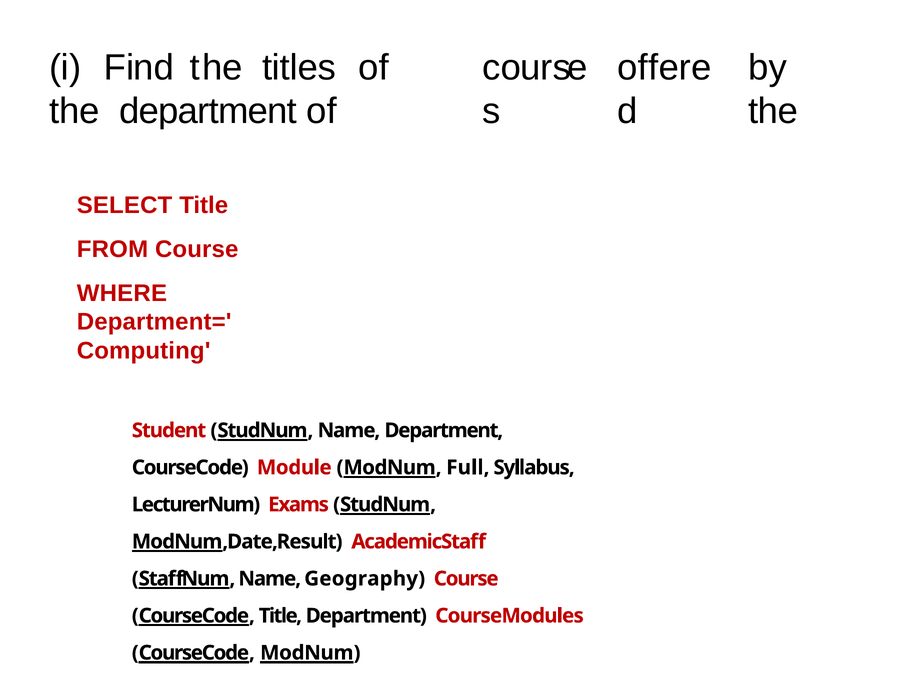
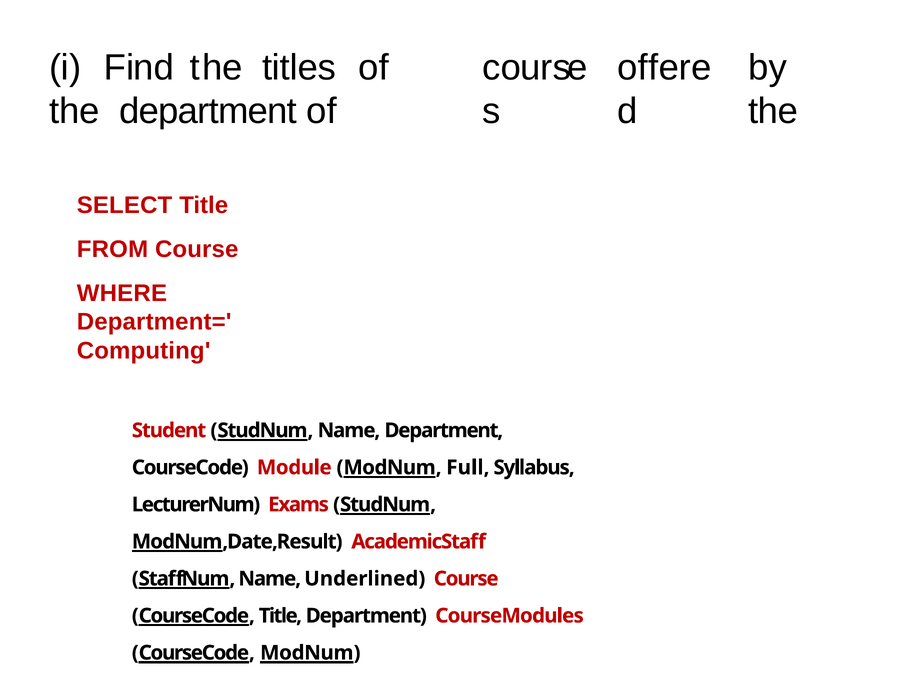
Geography: Geography -> Underlined (365, 579)
